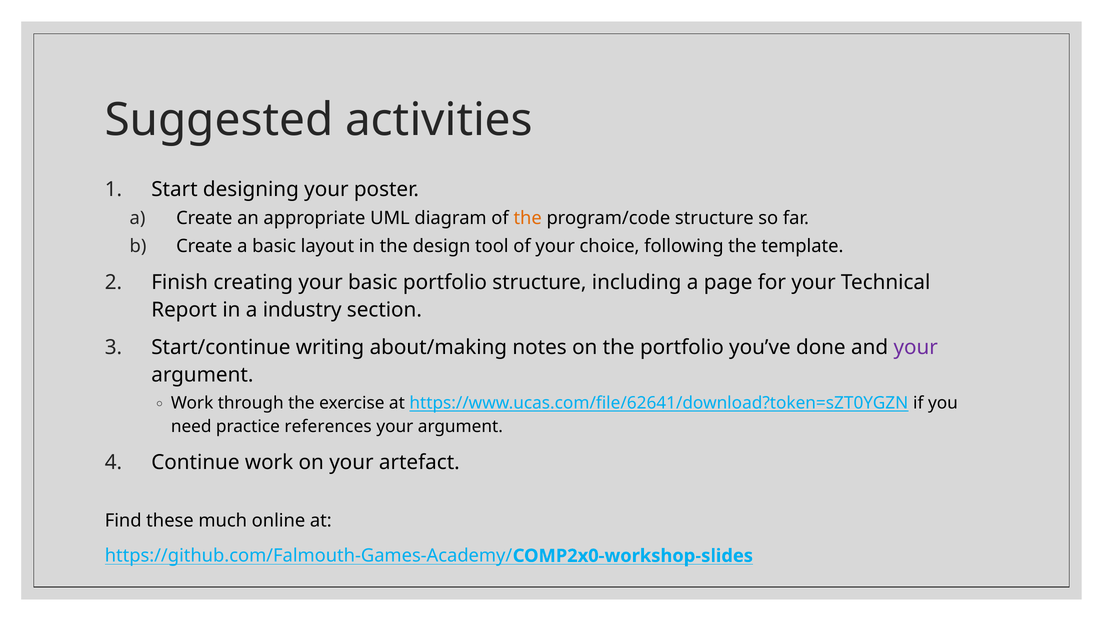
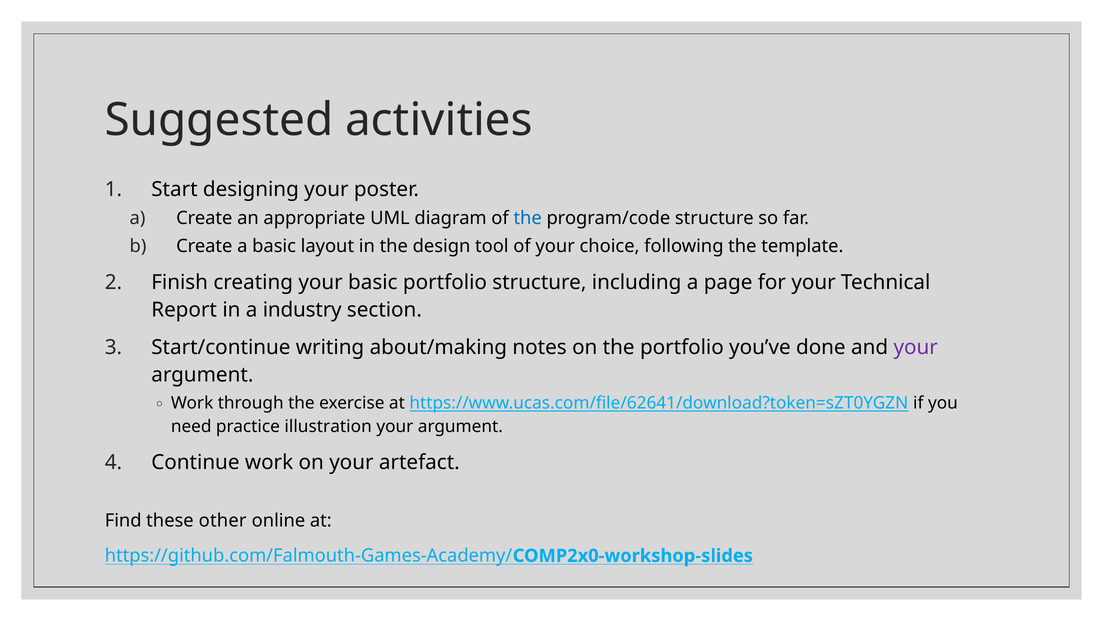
the colour: orange -> blue (528, 218)
references: references -> illustration (328, 426)
much: much -> other (223, 520)
